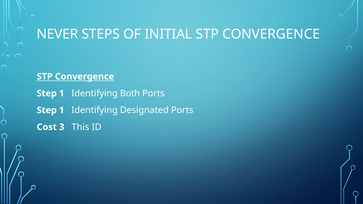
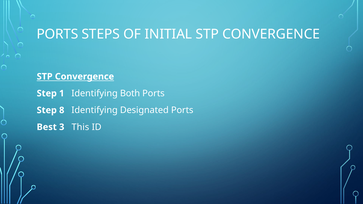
NEVER: NEVER -> PORTS (57, 34)
1: 1 -> 8 (62, 110)
Cost: Cost -> Best (47, 127)
